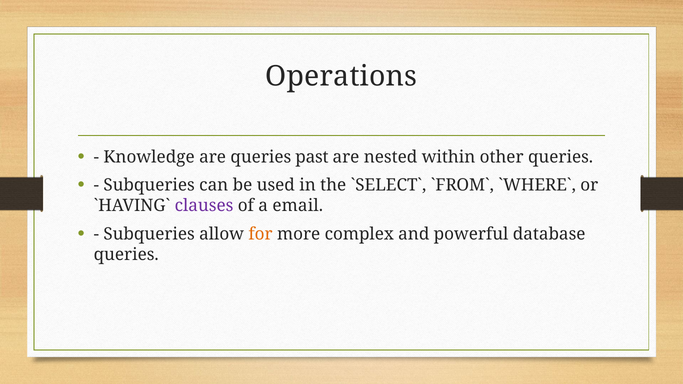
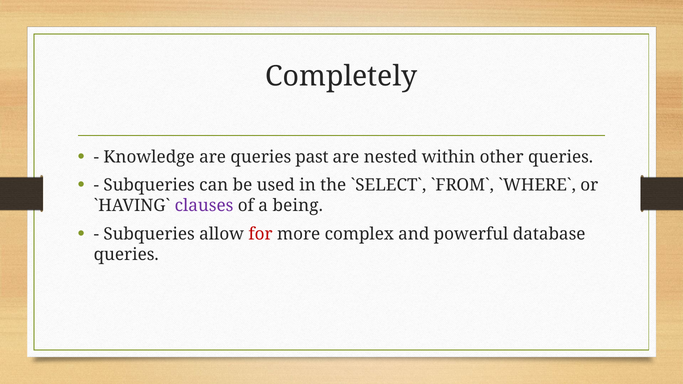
Operations: Operations -> Completely (341, 77)
email: email -> being (298, 206)
for colour: orange -> red (261, 234)
